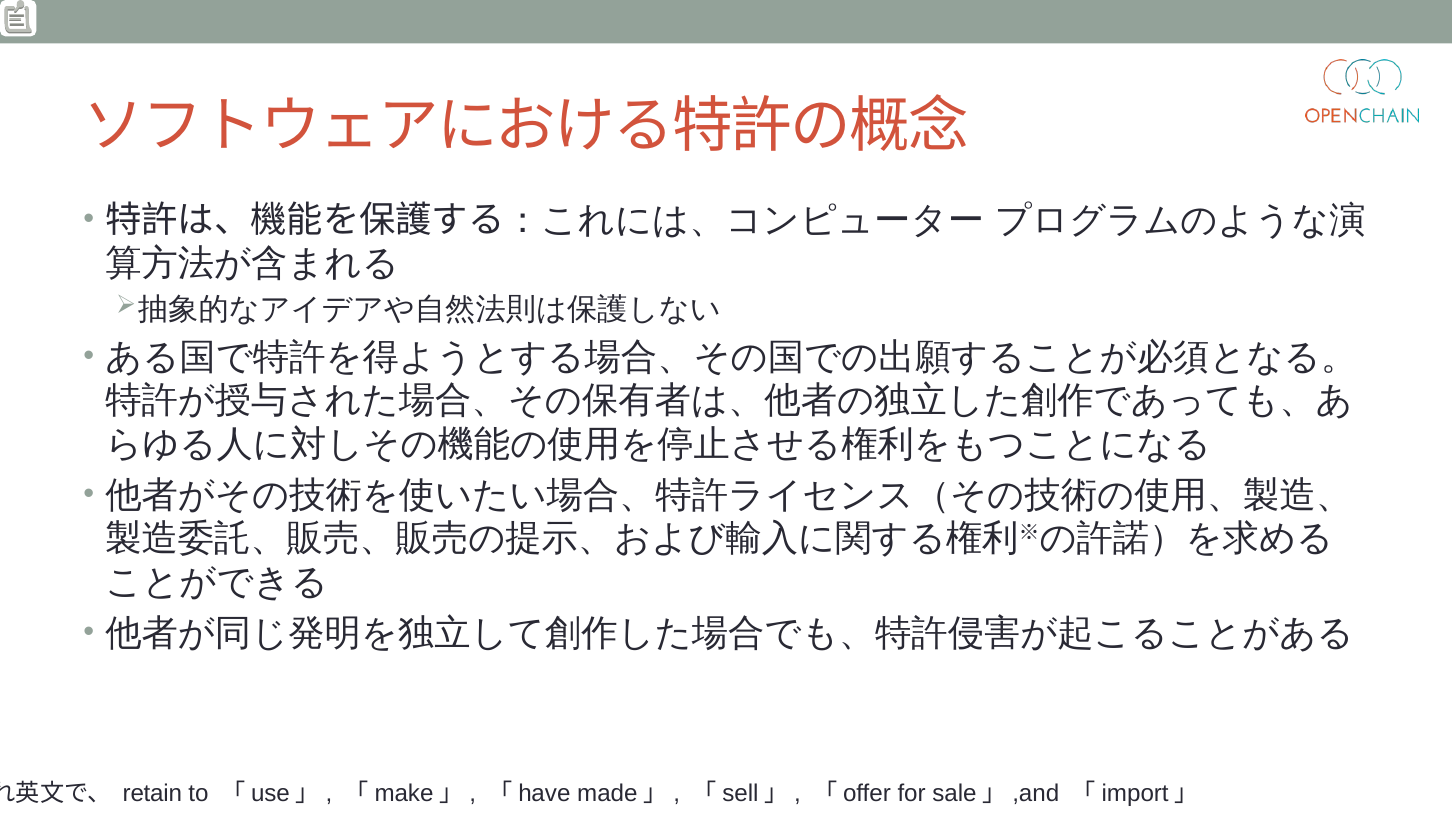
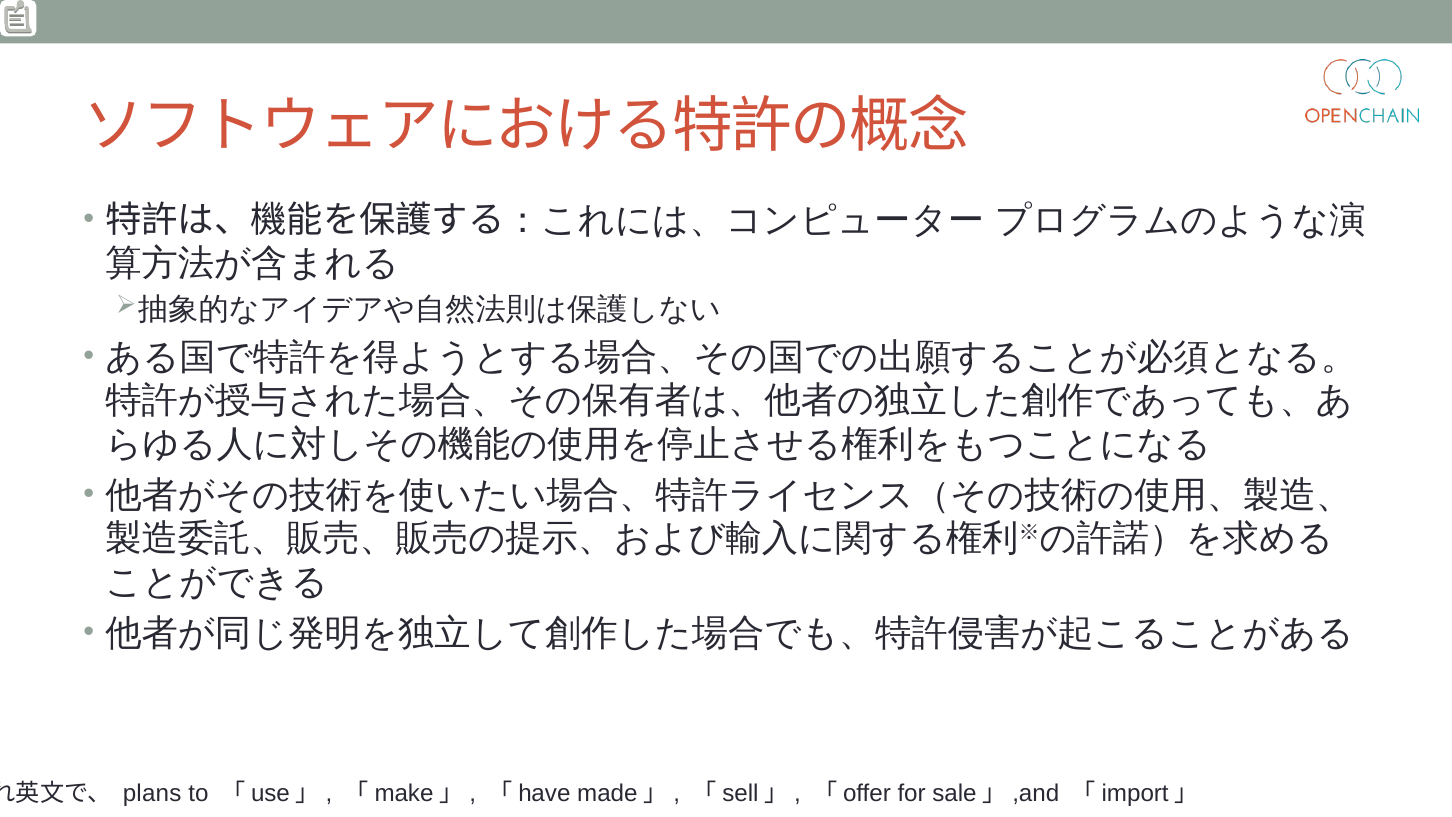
retain: retain -> plans (152, 793)
